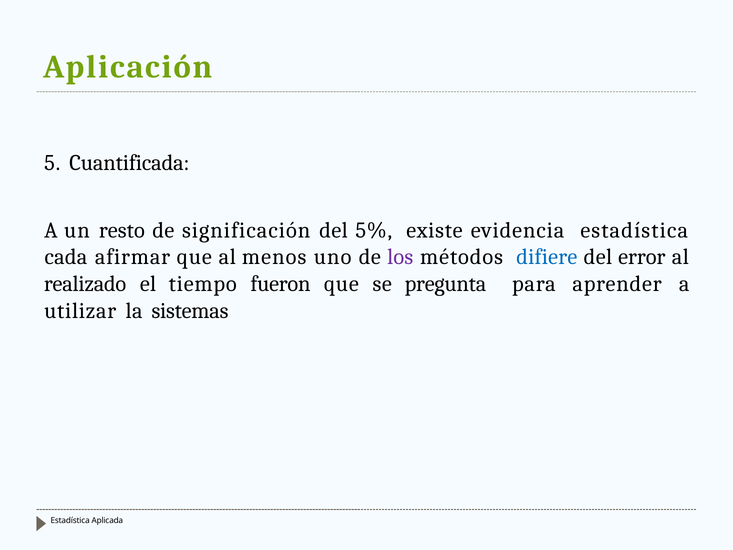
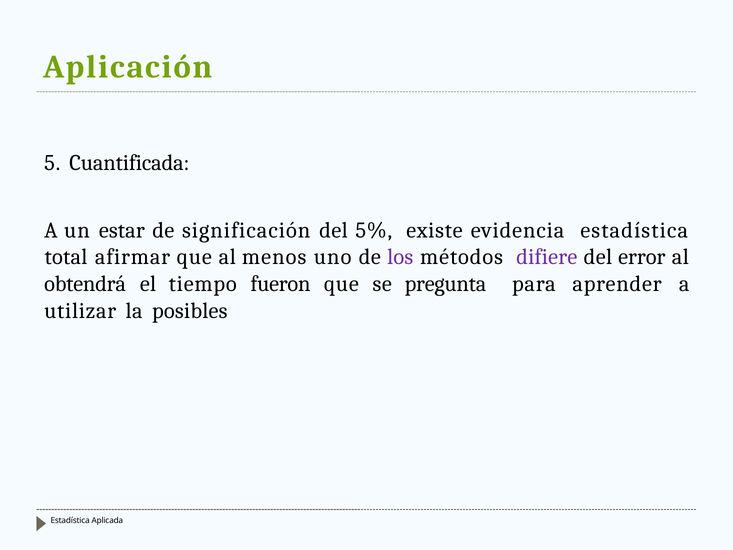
resto: resto -> estar (122, 230)
cada: cada -> total (66, 257)
difiere colour: blue -> purple (547, 257)
realizado: realizado -> obtendrá (85, 284)
sistemas: sistemas -> posibles (190, 311)
